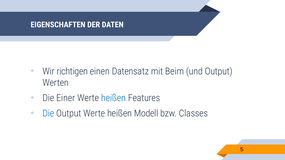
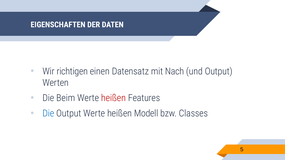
Beim: Beim -> Nach (175, 72)
Einer: Einer -> Beim (66, 98)
heißen colour: blue -> red (114, 98)
